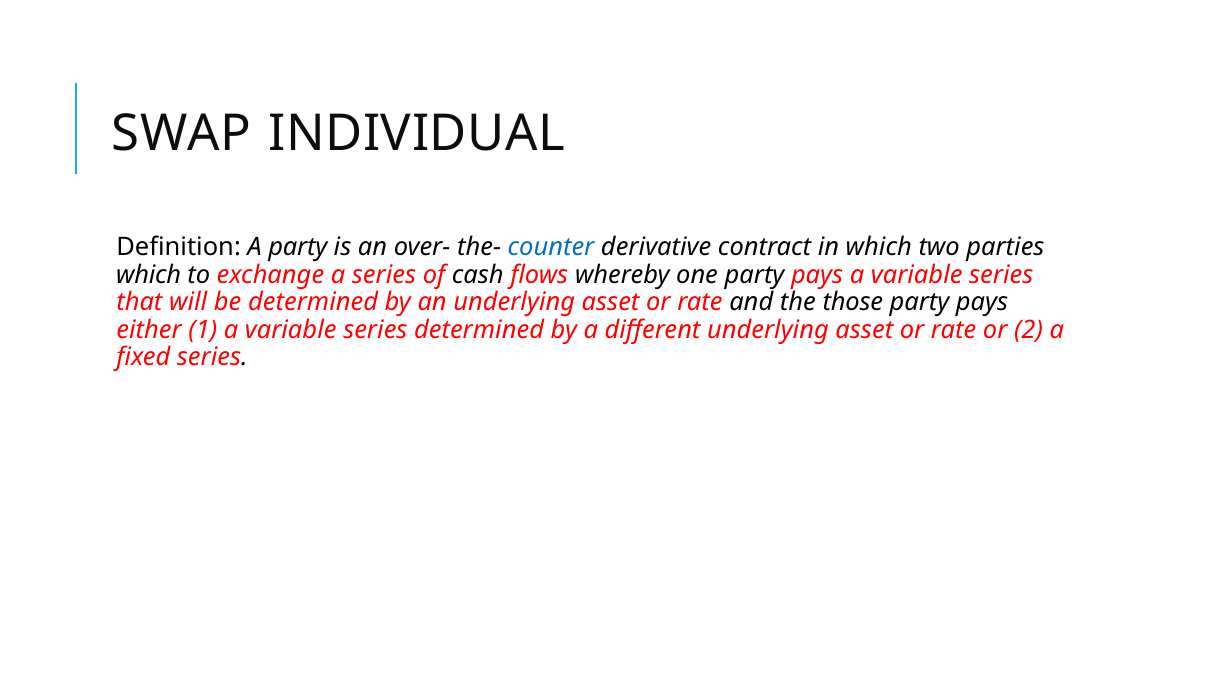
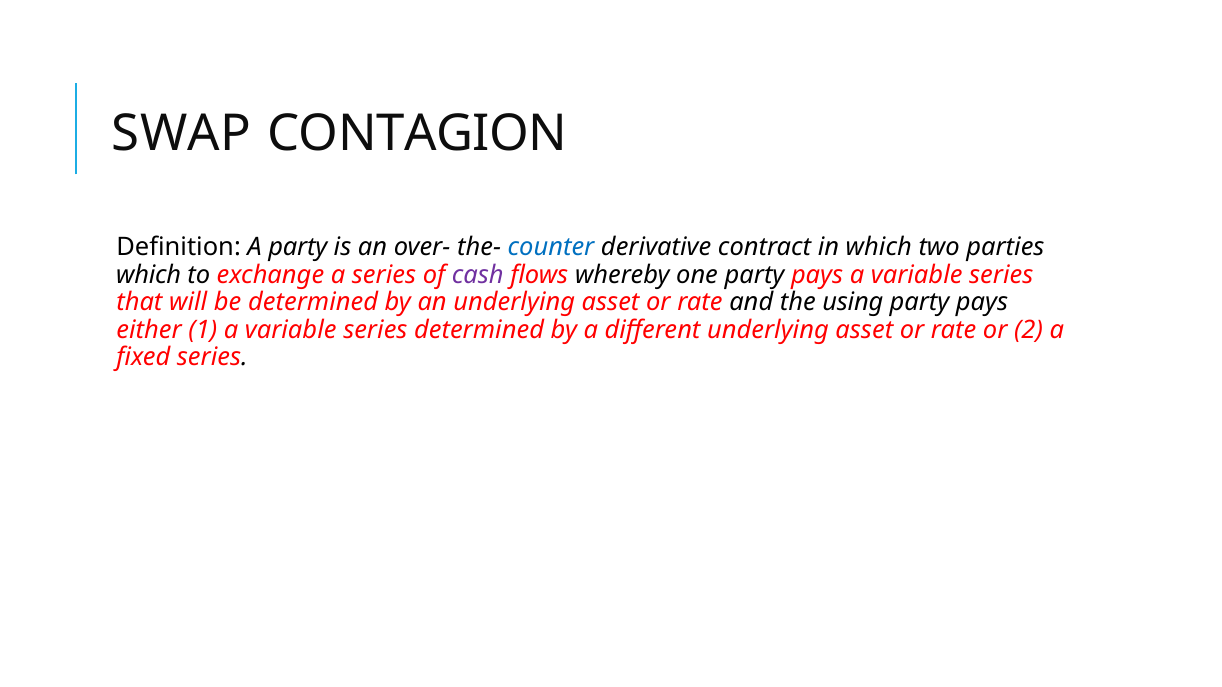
INDIVIDUAL: INDIVIDUAL -> CONTAGION (417, 134)
cash colour: black -> purple (478, 275)
those: those -> using (853, 302)
